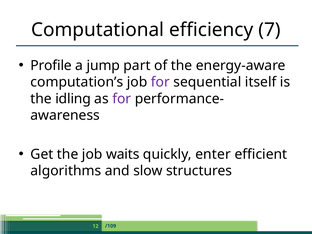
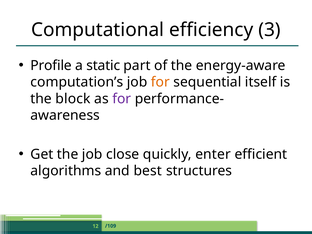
7: 7 -> 3 (270, 30)
jump: jump -> static (103, 65)
for colour: purple -> orange (160, 82)
idling: idling -> block (73, 99)
waits: waits -> close (123, 154)
slow: slow -> best (148, 171)
